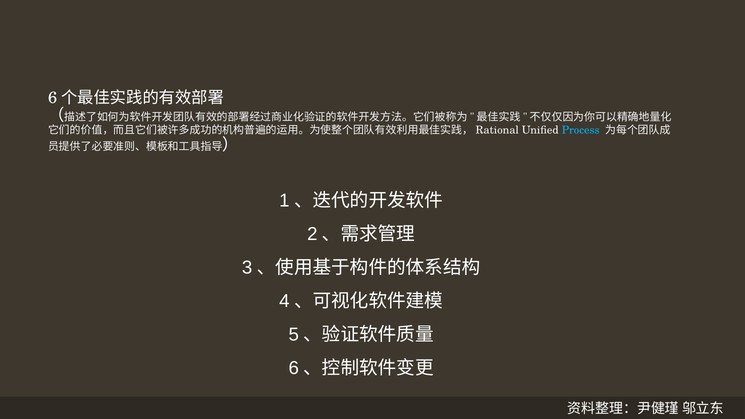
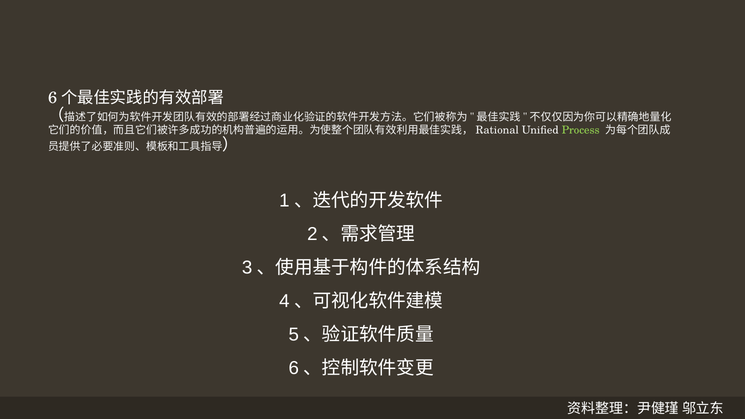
Process colour: light blue -> light green (581, 130)
